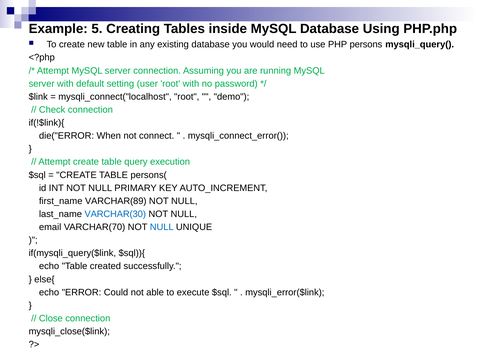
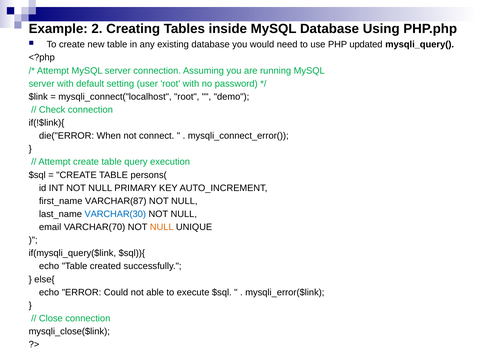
5: 5 -> 2 (97, 29)
persons: persons -> updated (366, 44)
VARCHAR(89: VARCHAR(89 -> VARCHAR(87 (116, 201)
NULL colour: blue -> orange (162, 227)
